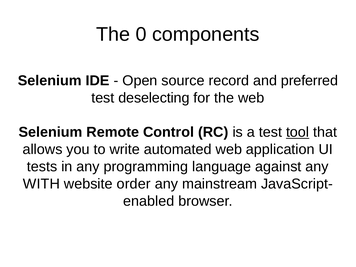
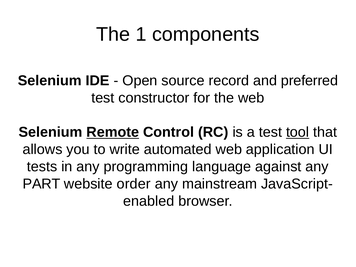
0: 0 -> 1 (141, 34)
deselecting: deselecting -> constructor (154, 98)
Remote underline: none -> present (113, 132)
WITH: WITH -> PART (42, 184)
